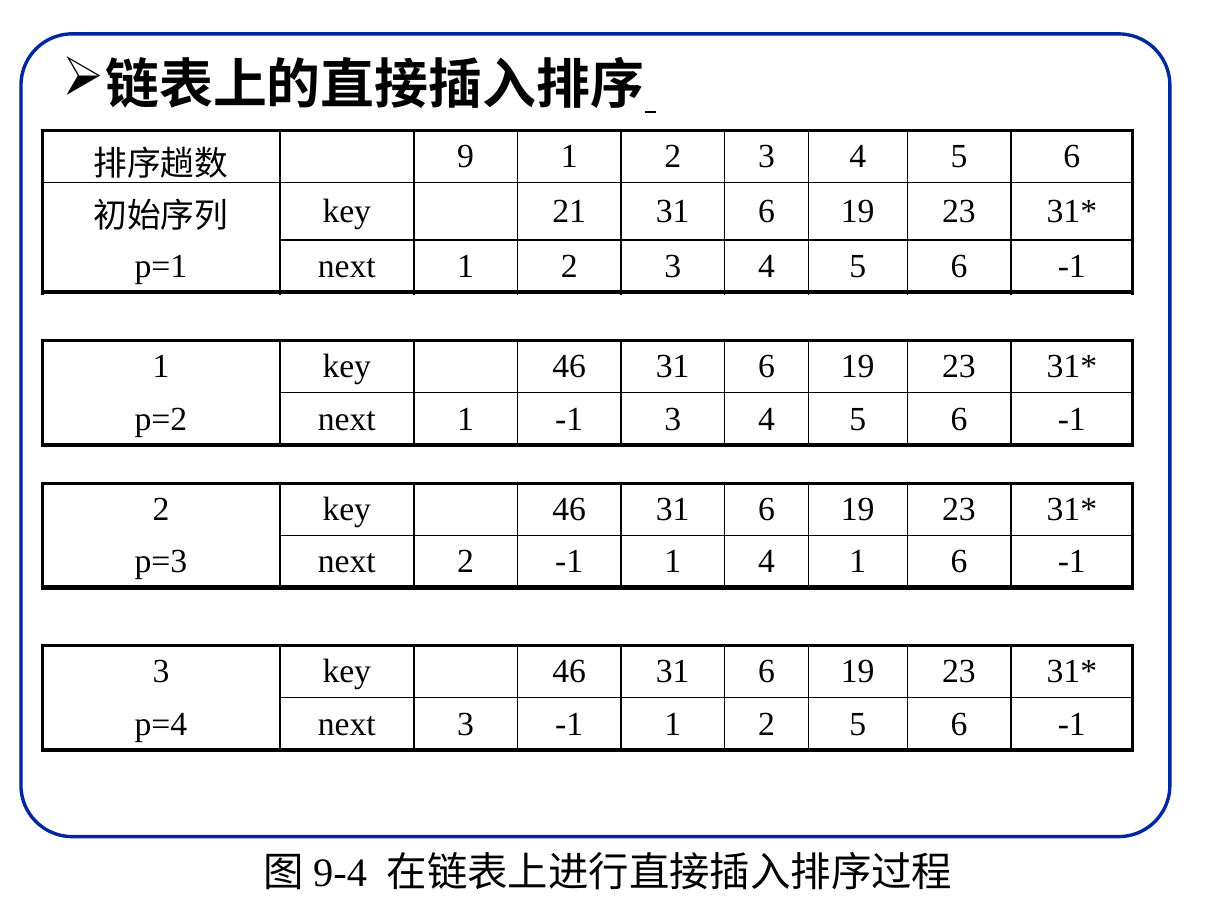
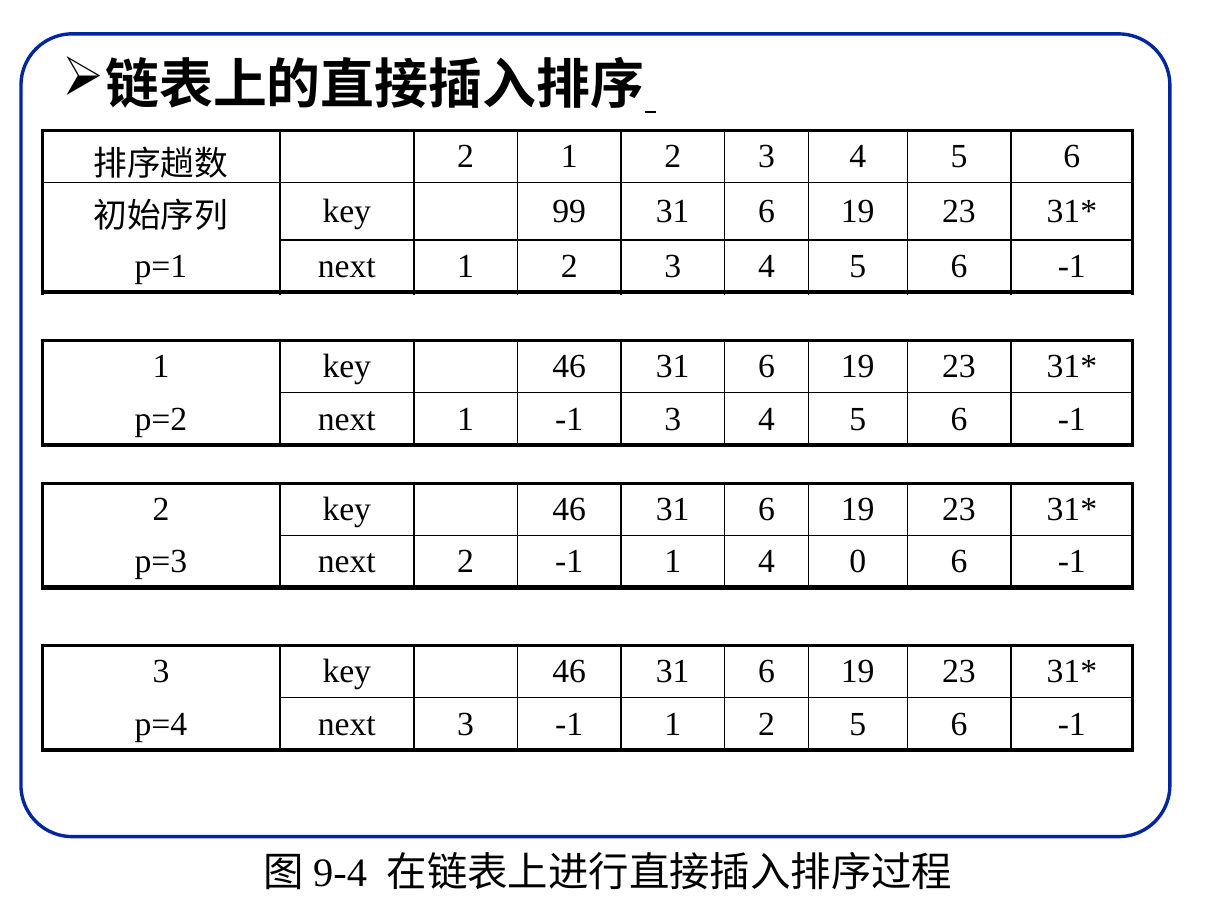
9: 9 -> 2 (466, 156)
21: 21 -> 99 (569, 211)
4 1: 1 -> 0 (858, 562)
